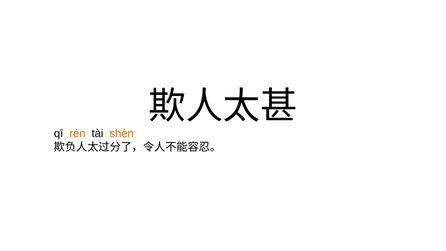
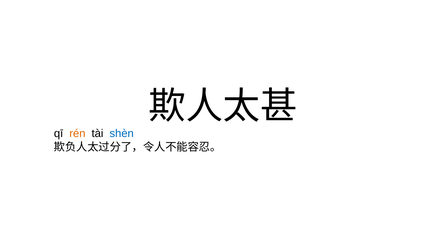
shèn colour: orange -> blue (122, 134)
